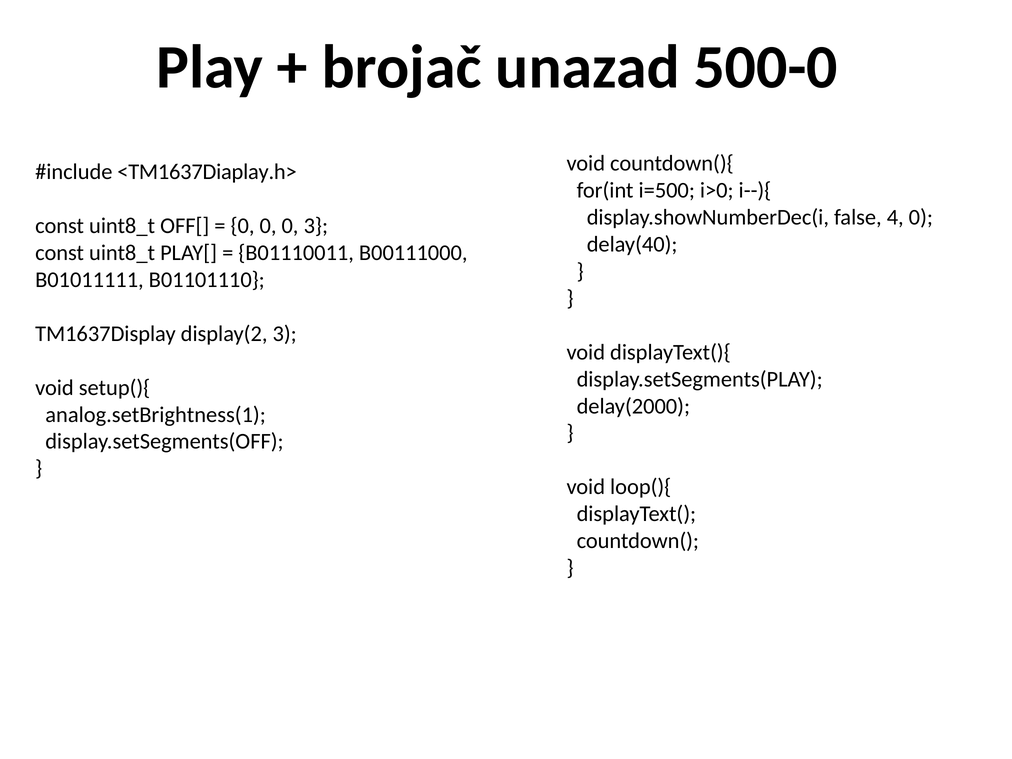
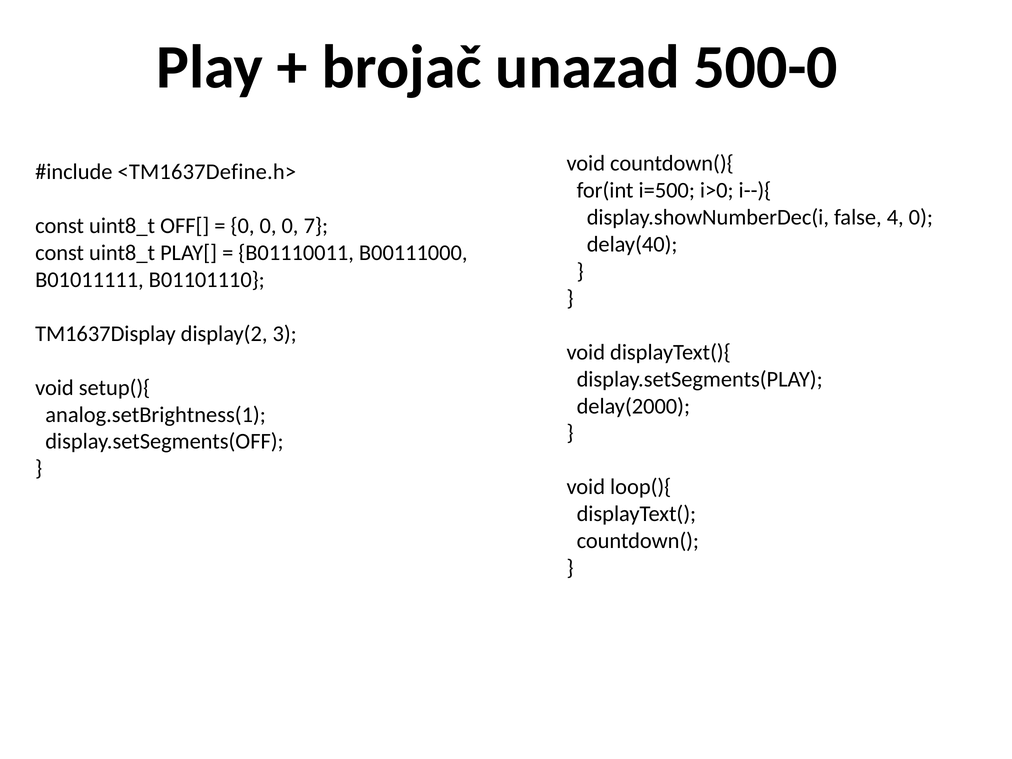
<TM1637Diaplay.h>: <TM1637Diaplay.h> -> <TM1637Define.h> (207, 172)
0 3: 3 -> 7 (316, 226)
